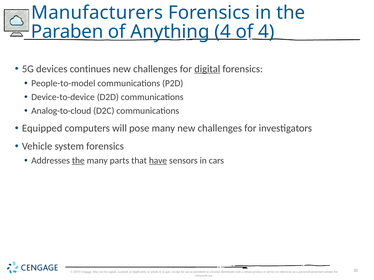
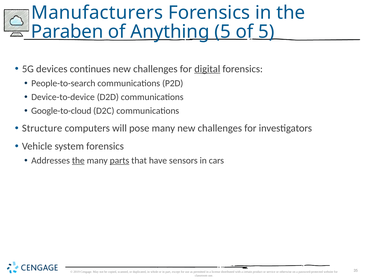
Anything 4: 4 -> 5 (223, 32)
of 4: 4 -> 5 (266, 32)
People-to-model: People-to-model -> People-to-search (63, 83)
Analog-to-cloud: Analog-to-cloud -> Google-to-cloud (61, 111)
Equipped: Equipped -> Structure (42, 128)
parts underline: none -> present (119, 161)
have underline: present -> none (158, 161)
